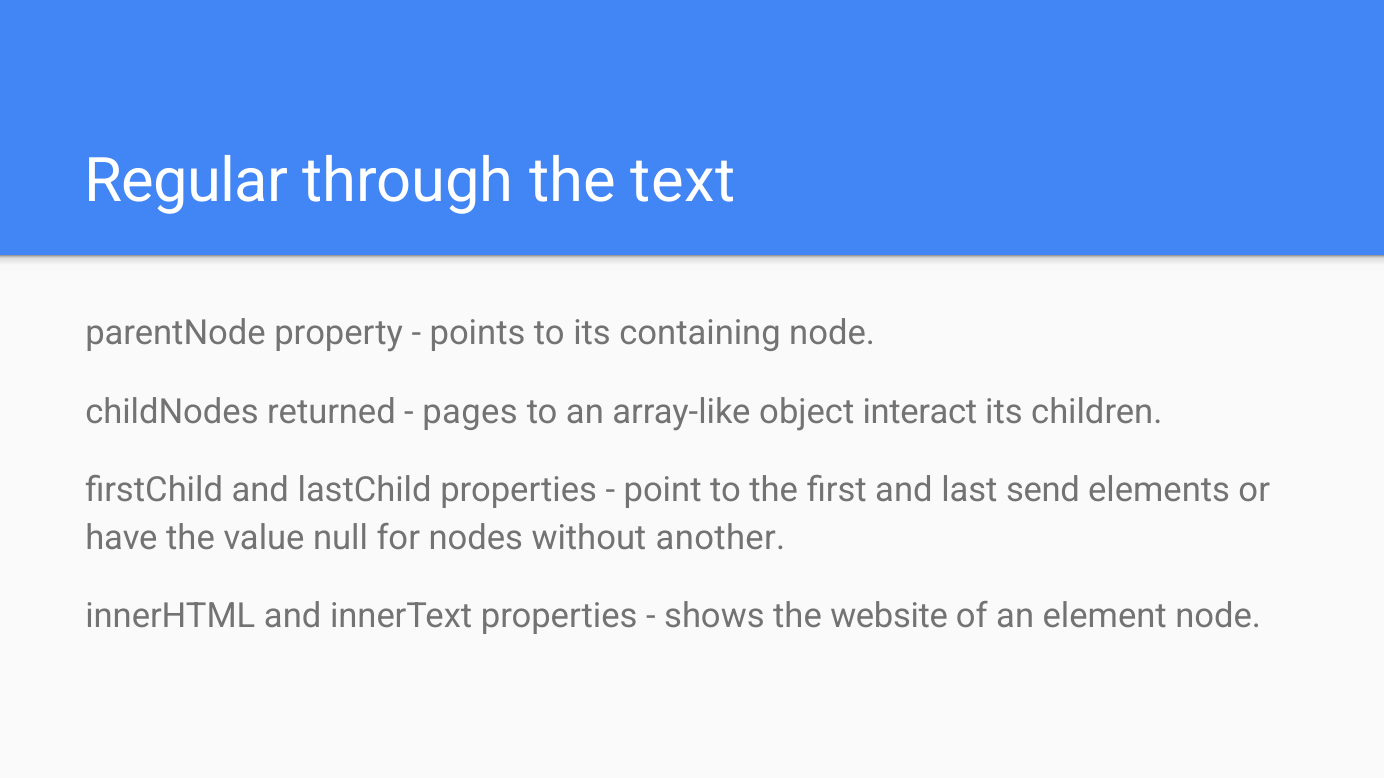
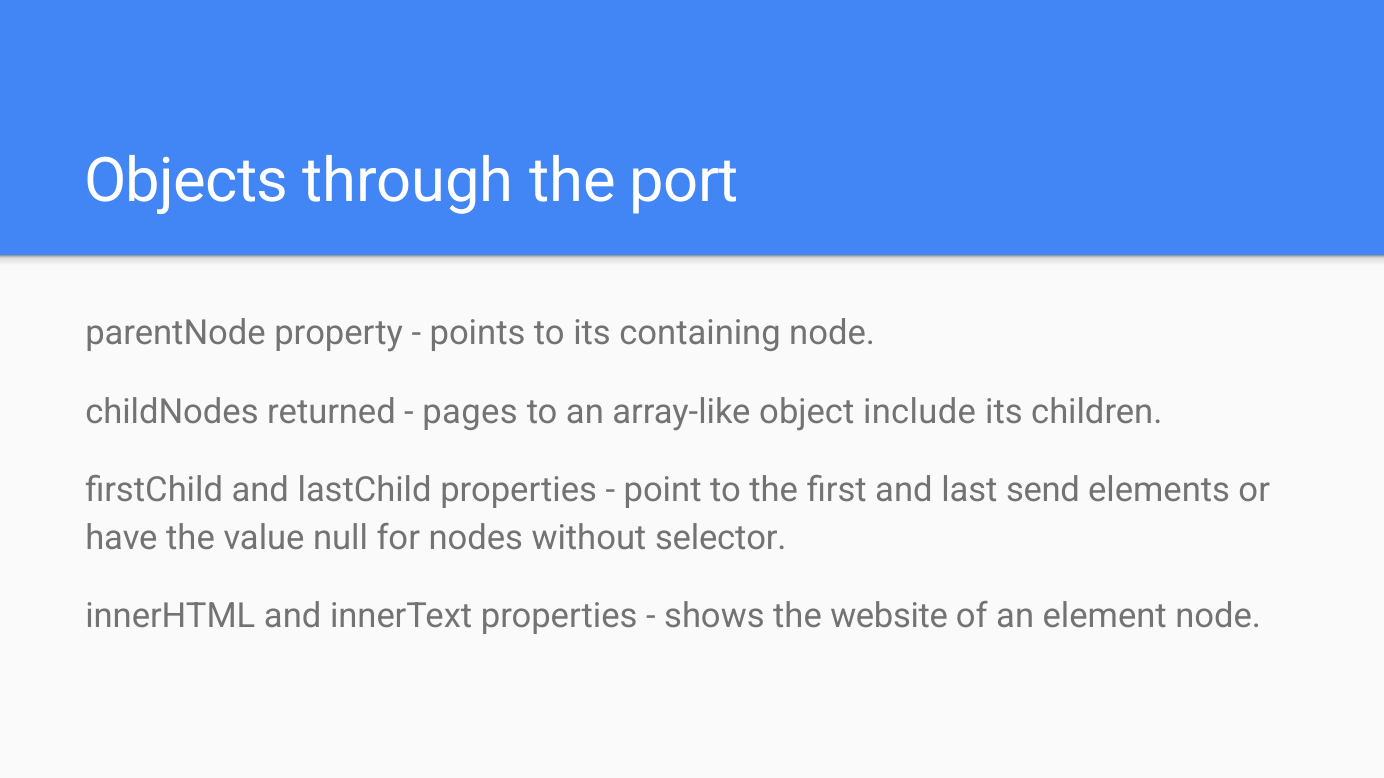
Regular: Regular -> Objects (186, 182)
text: text -> port (684, 182)
interact: interact -> include (920, 412)
another: another -> selector (721, 538)
